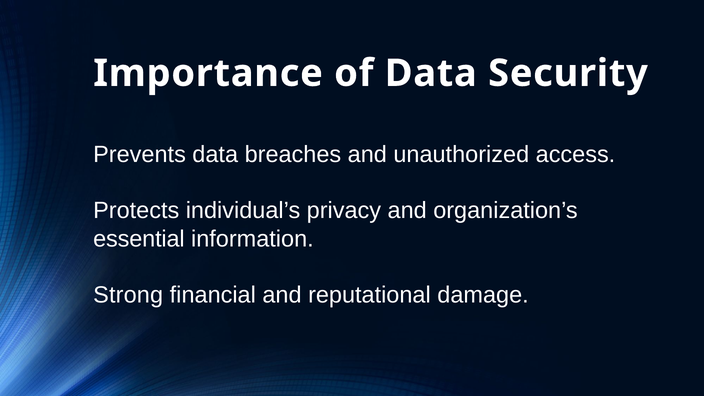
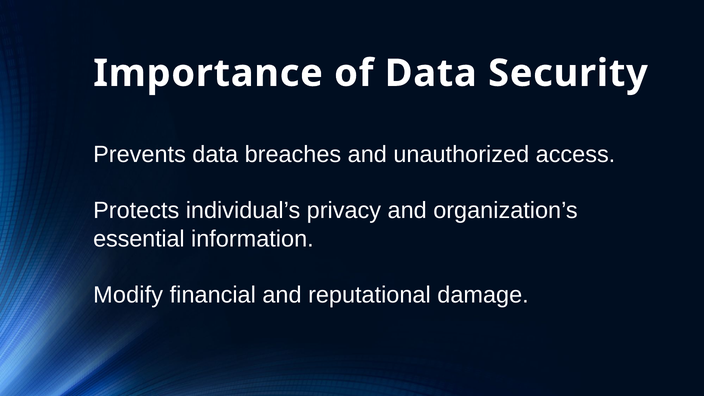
Strong: Strong -> Modify (128, 295)
